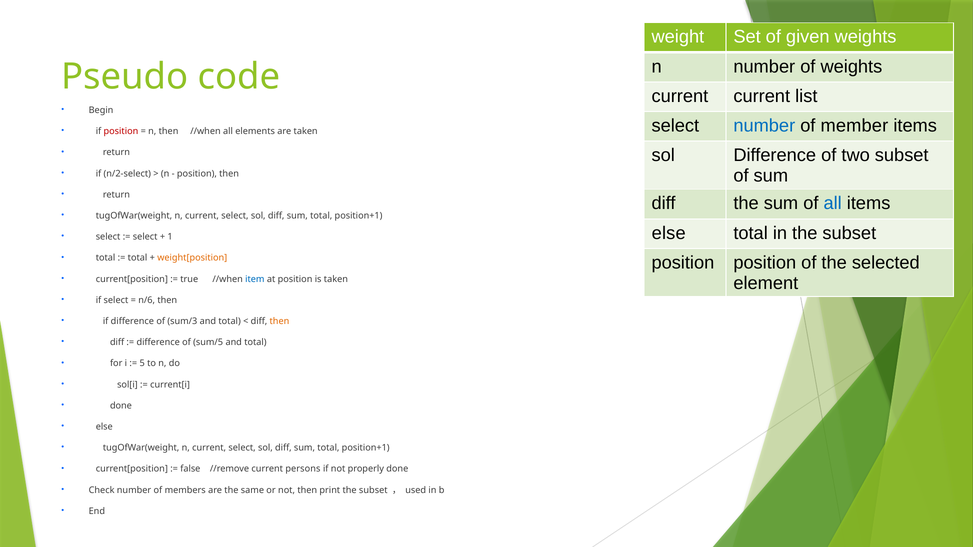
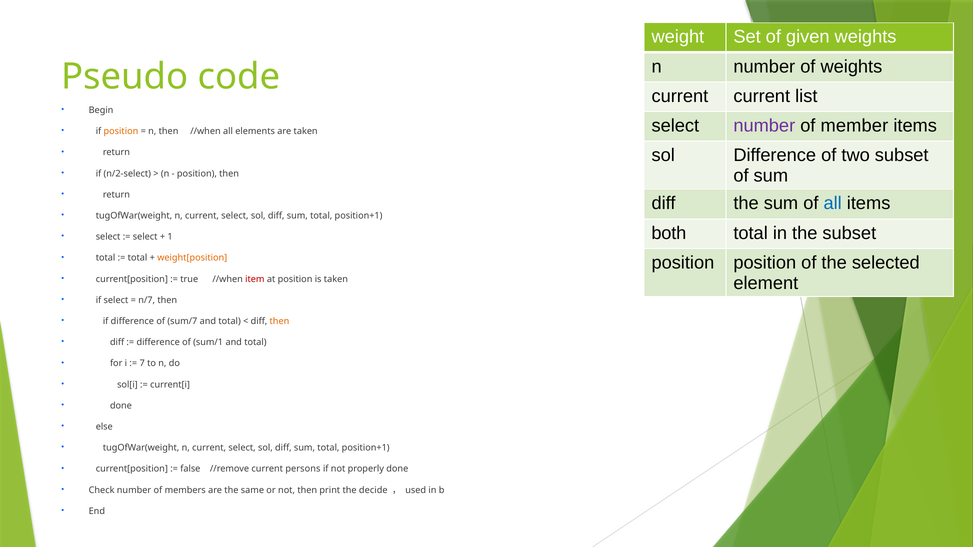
number colour: blue -> purple (764, 126)
position colour: red -> orange (121, 131)
else: else -> both (669, 233)
item colour: blue -> red (255, 279)
n/6: n/6 -> n/7 (147, 300)
sum/3: sum/3 -> sum/7 (182, 321)
sum/5: sum/5 -> sum/1 (208, 343)
5: 5 -> 7 (142, 364)
print the subset: subset -> decide (373, 490)
